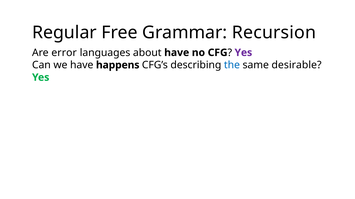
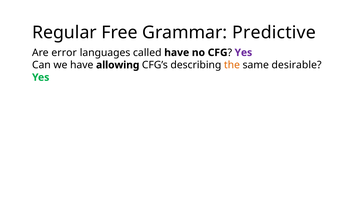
Recursion: Recursion -> Predictive (274, 33)
about: about -> called (147, 53)
happens: happens -> allowing (118, 65)
the colour: blue -> orange (232, 65)
